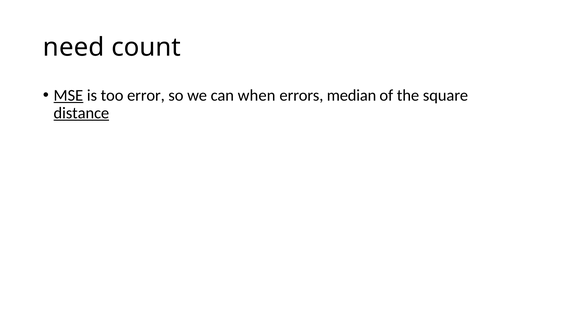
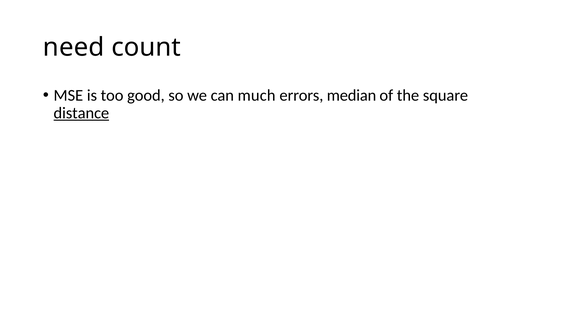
MSE underline: present -> none (68, 95)
error: error -> good (146, 95)
when: when -> much (257, 95)
